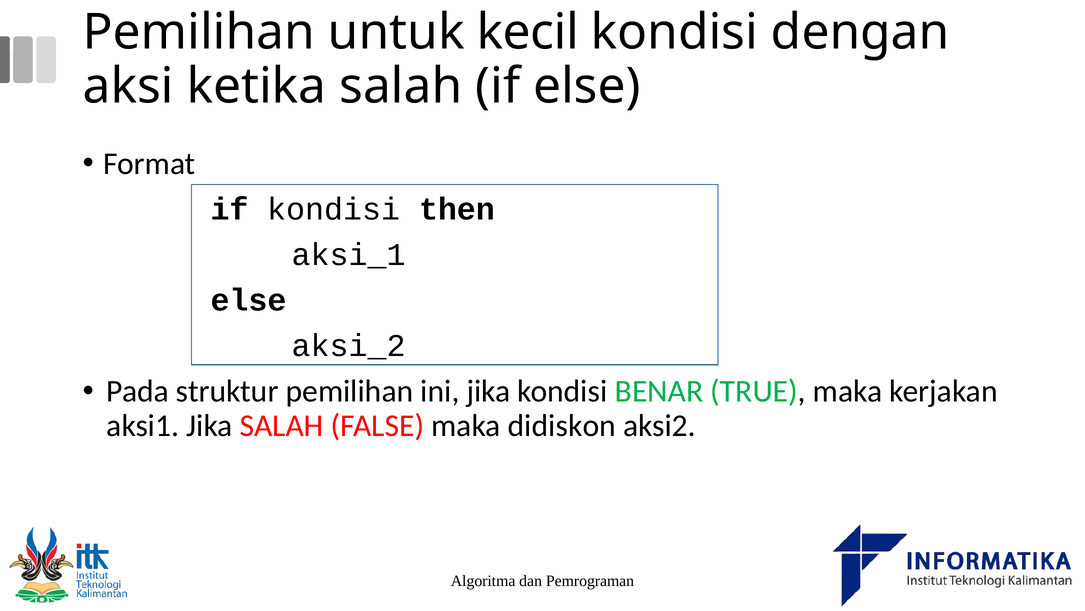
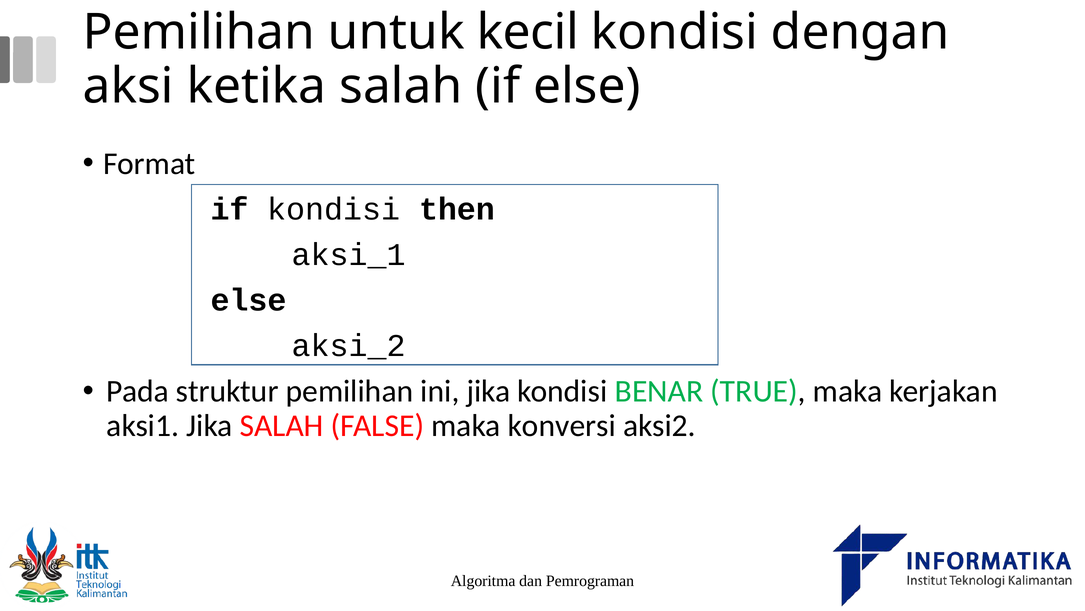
didiskon: didiskon -> konversi (562, 425)
